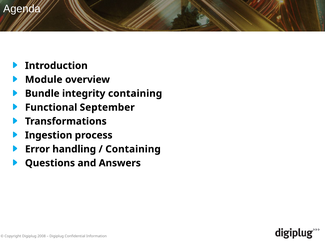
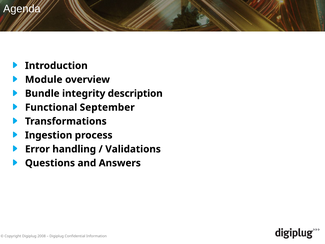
integrity containing: containing -> description (135, 93)
Containing: Containing -> Validations (133, 149)
